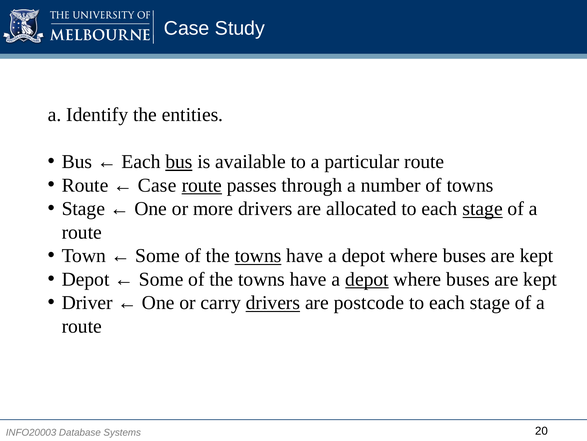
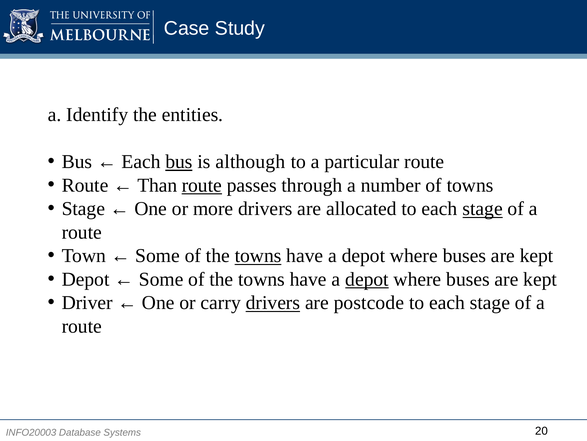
available: available -> although (250, 161)
Case: Case -> Than (157, 185)
